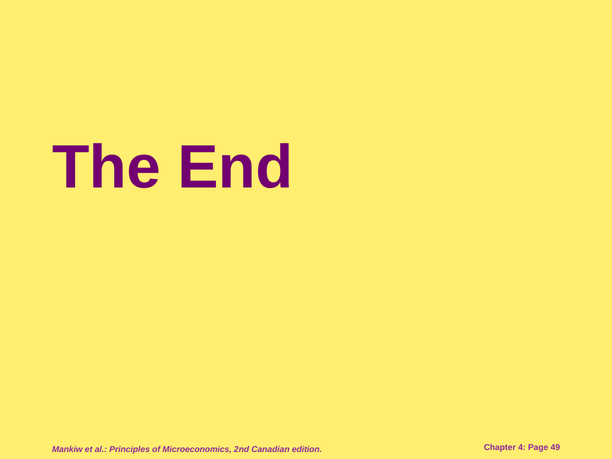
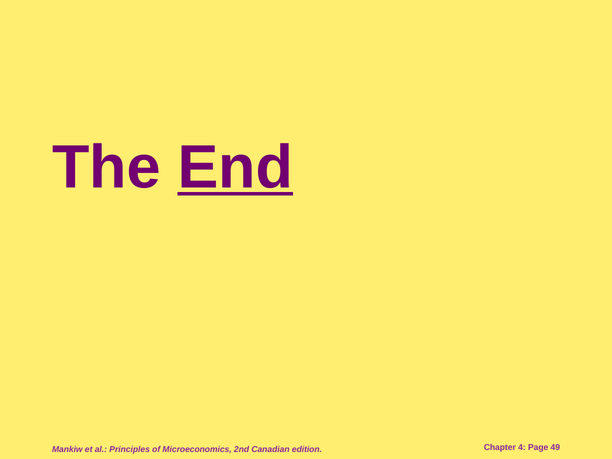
End underline: none -> present (235, 167)
